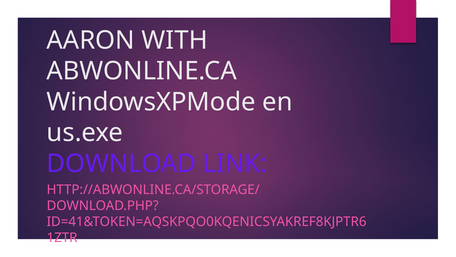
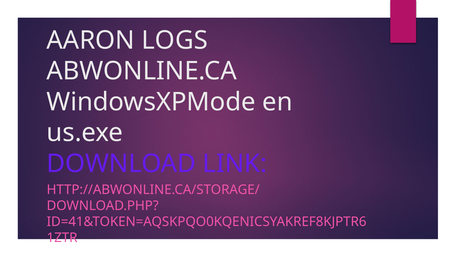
WITH: WITH -> LOGS (175, 40)
